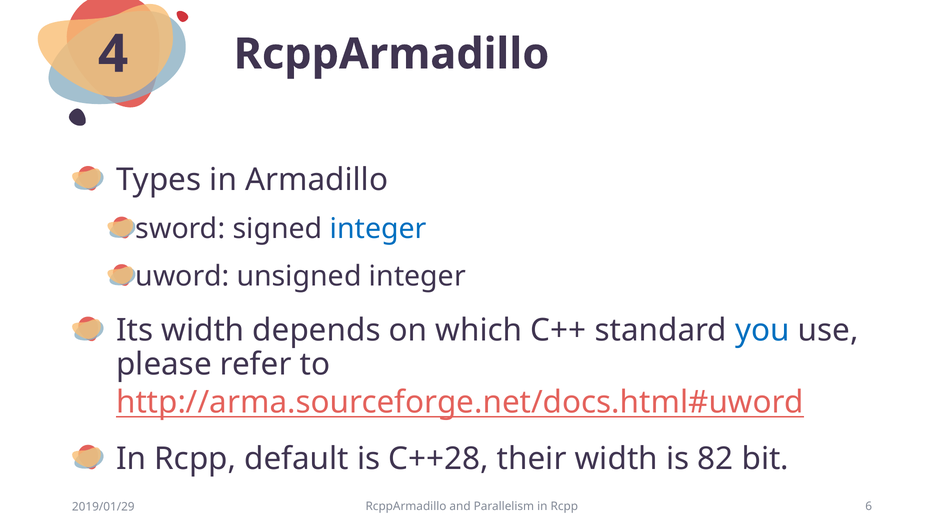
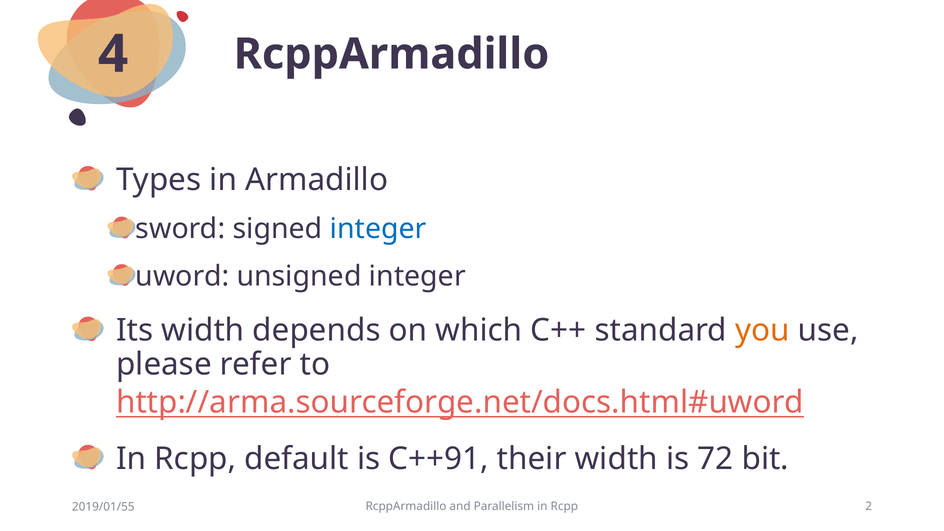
you colour: blue -> orange (762, 331)
C++28: C++28 -> C++91 (439, 459)
82: 82 -> 72 (715, 459)
6: 6 -> 2 (869, 506)
2019/01/29: 2019/01/29 -> 2019/01/55 (103, 507)
